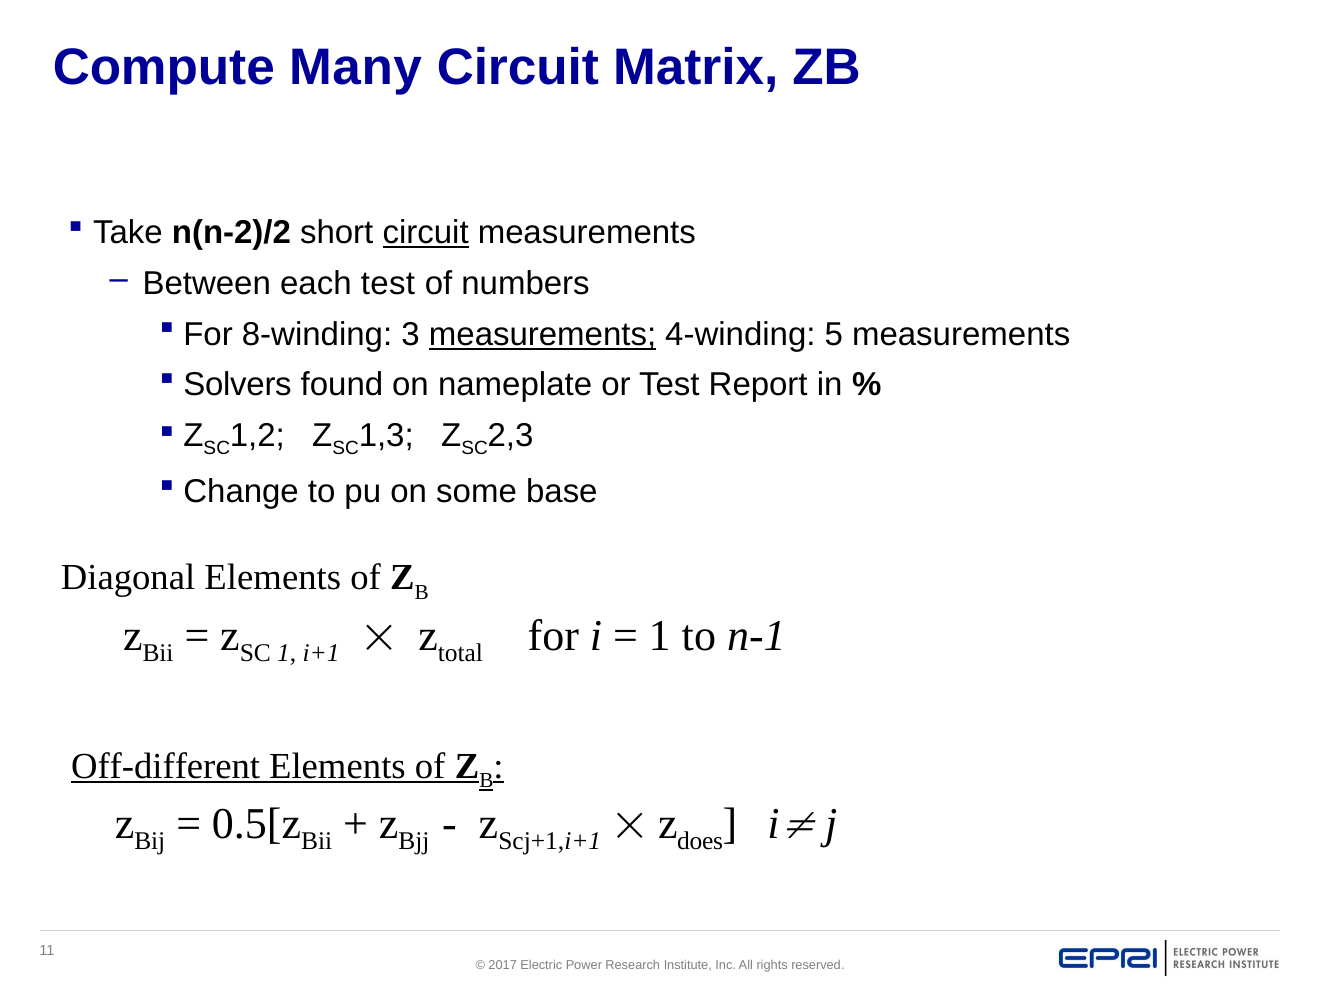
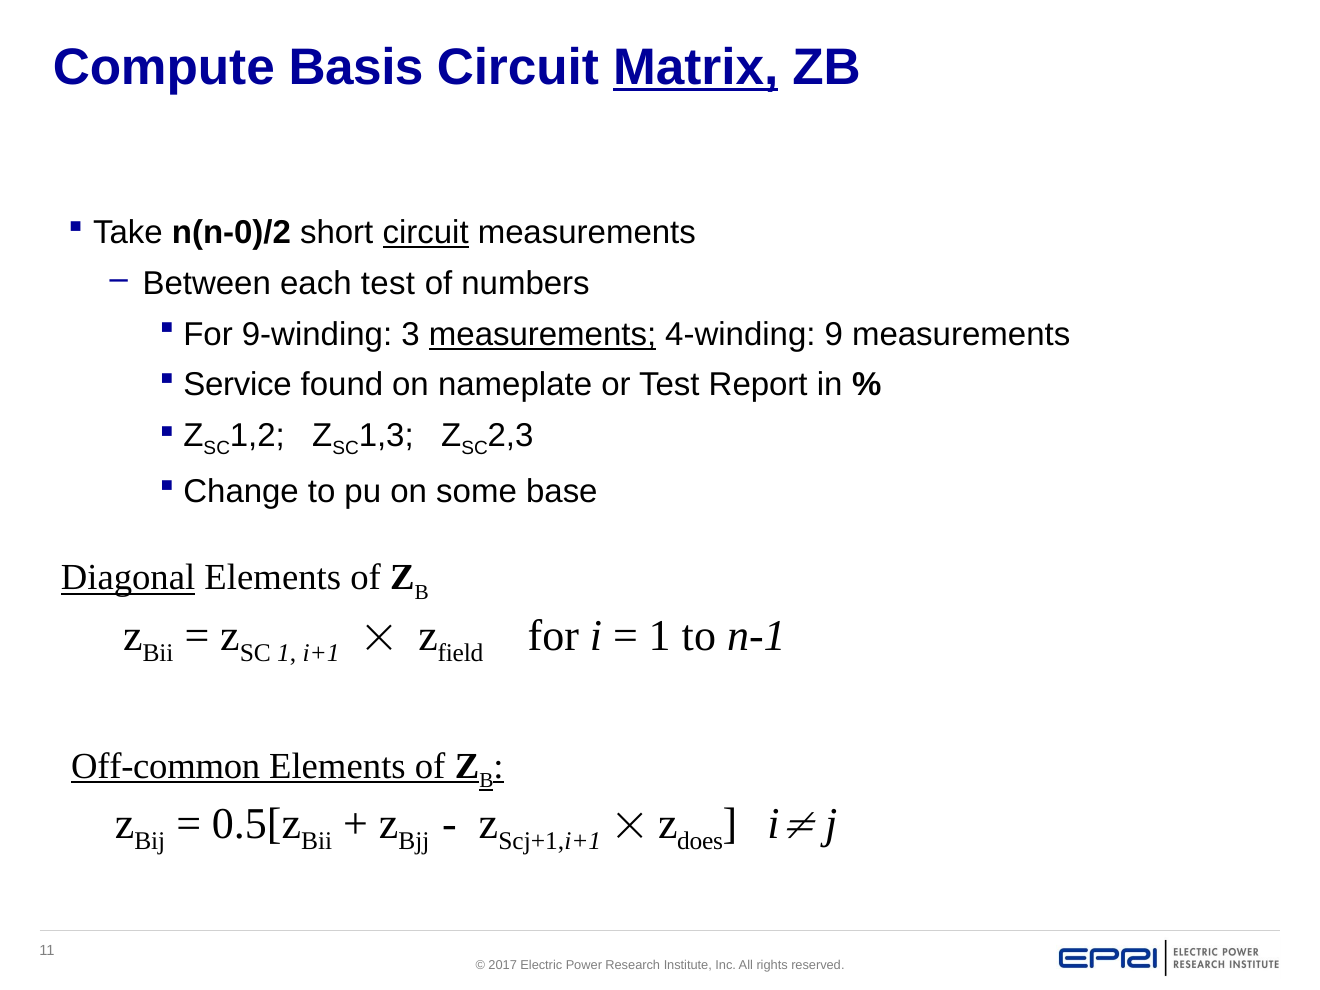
Many: Many -> Basis (356, 67)
Matrix underline: none -> present (696, 67)
n(n-2)/2: n(n-2)/2 -> n(n-0)/2 (231, 233)
8-winding: 8-winding -> 9-winding (317, 334)
5: 5 -> 9 (834, 334)
Solvers: Solvers -> Service (238, 385)
Diagonal underline: none -> present (128, 578)
total: total -> field (461, 653)
Off-different: Off-different -> Off-common (166, 766)
